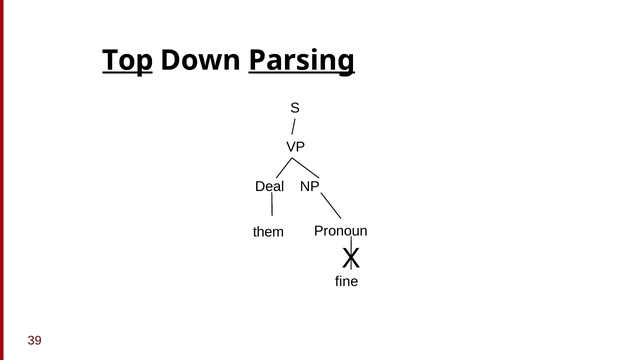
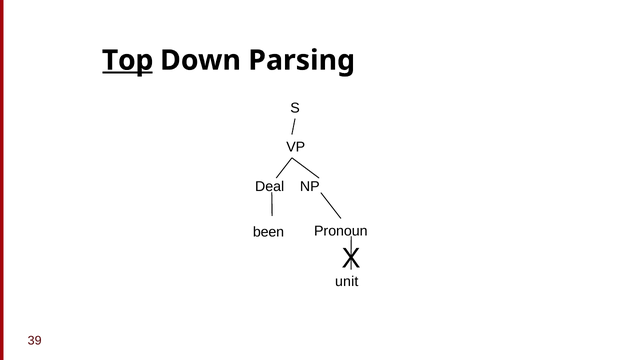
Parsing underline: present -> none (302, 60)
them: them -> been (269, 232)
fine: fine -> unit (347, 282)
